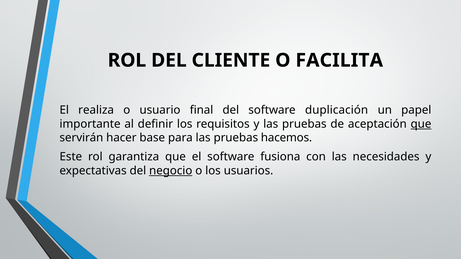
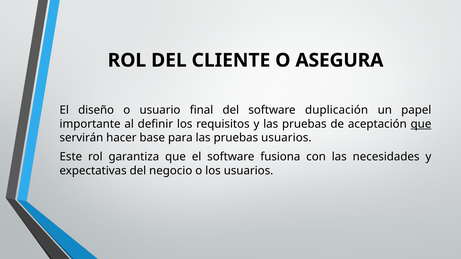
FACILITA: FACILITA -> ASEGURA (339, 60)
realiza: realiza -> diseño (96, 110)
pruebas hacemos: hacemos -> usuarios (286, 138)
negocio underline: present -> none (171, 171)
